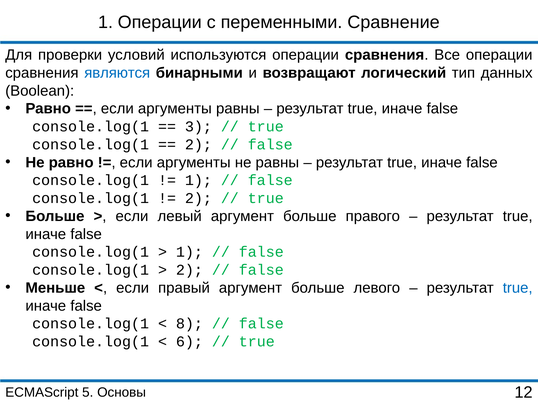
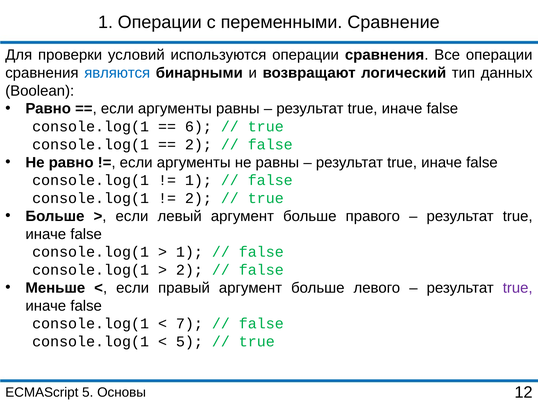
3: 3 -> 6 (198, 127)
true colour: blue -> purple (518, 288)
8: 8 -> 7 (189, 324)
6: 6 -> 5 (189, 342)
